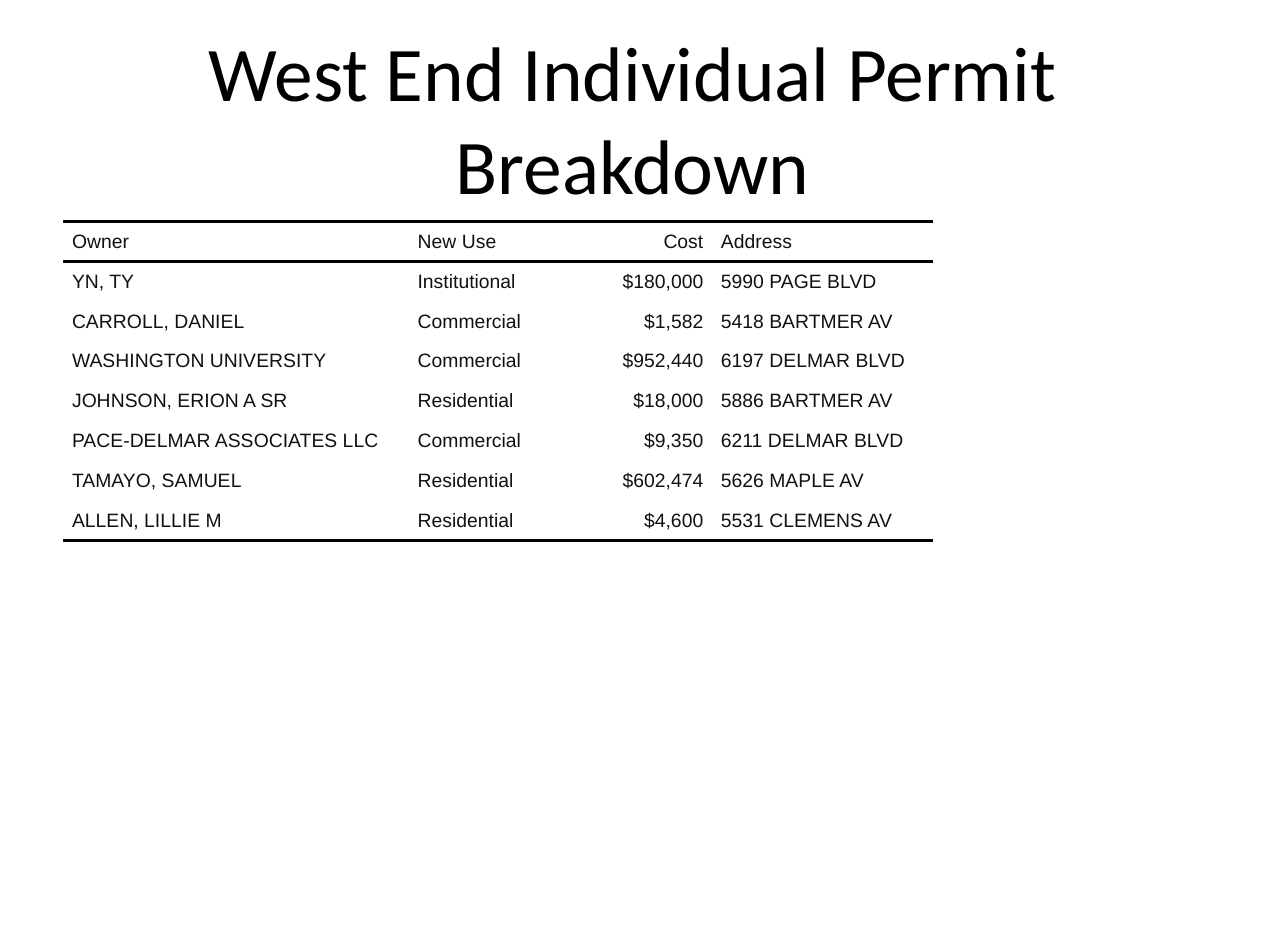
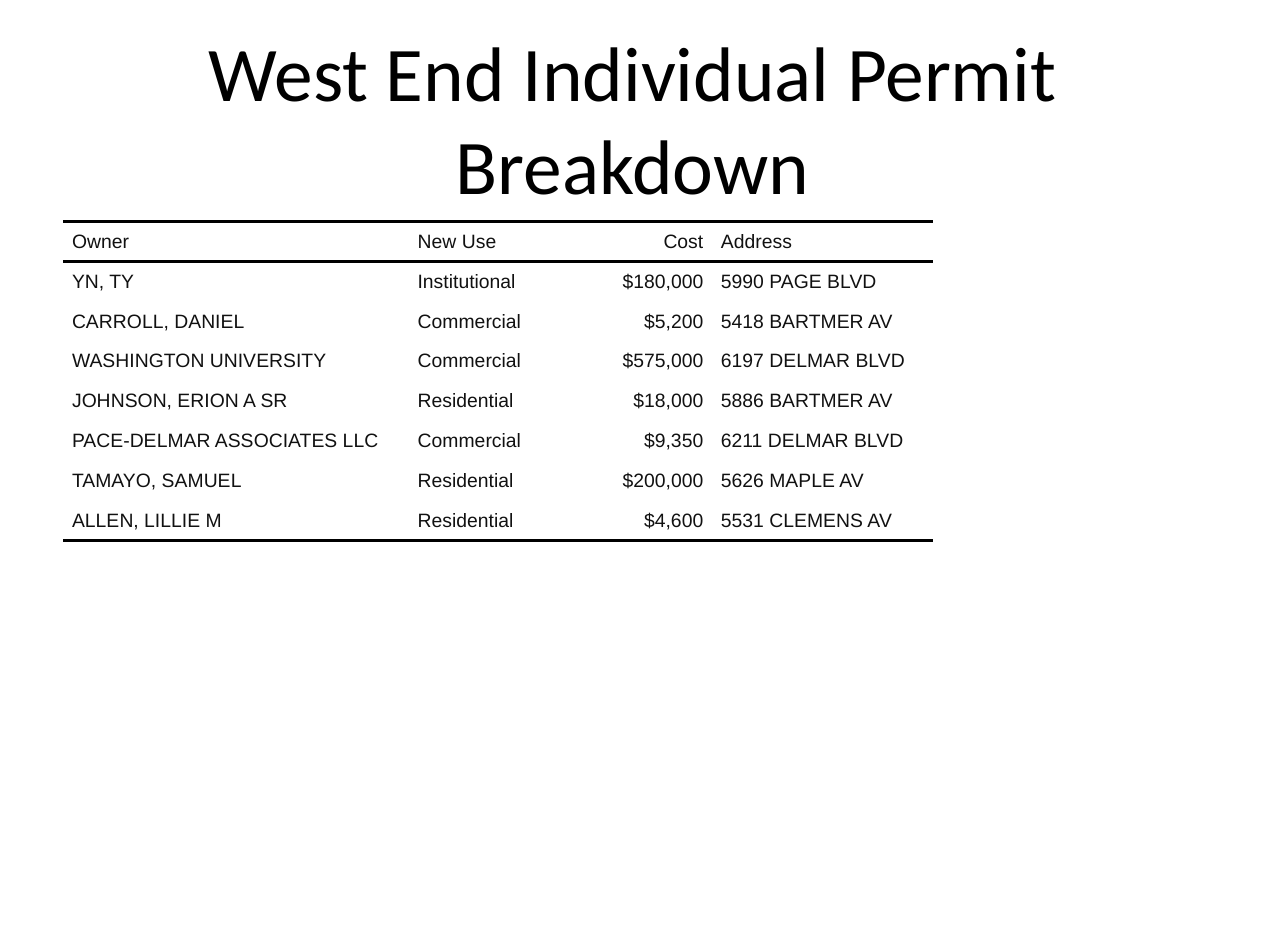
$1,582: $1,582 -> $5,200 (674, 322)
$952,440: $952,440 -> $575,000 (663, 362)
$602,474: $602,474 -> $200,000 (663, 481)
